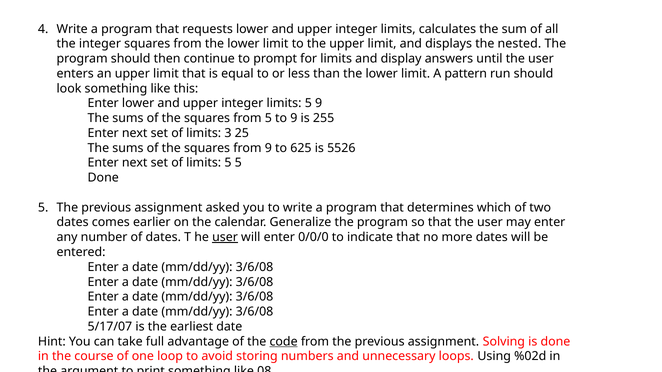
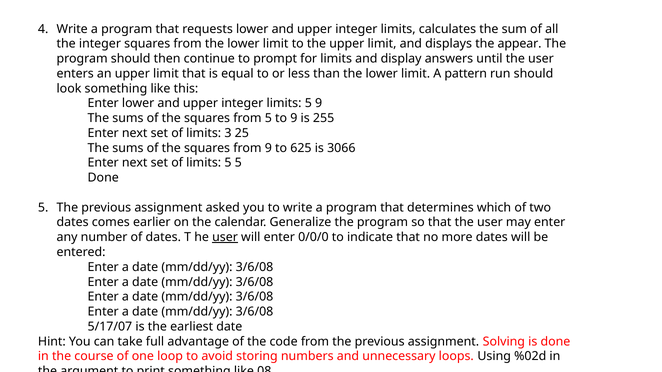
nested: nested -> appear (520, 44)
5526: 5526 -> 3066 (341, 148)
code underline: present -> none (284, 342)
